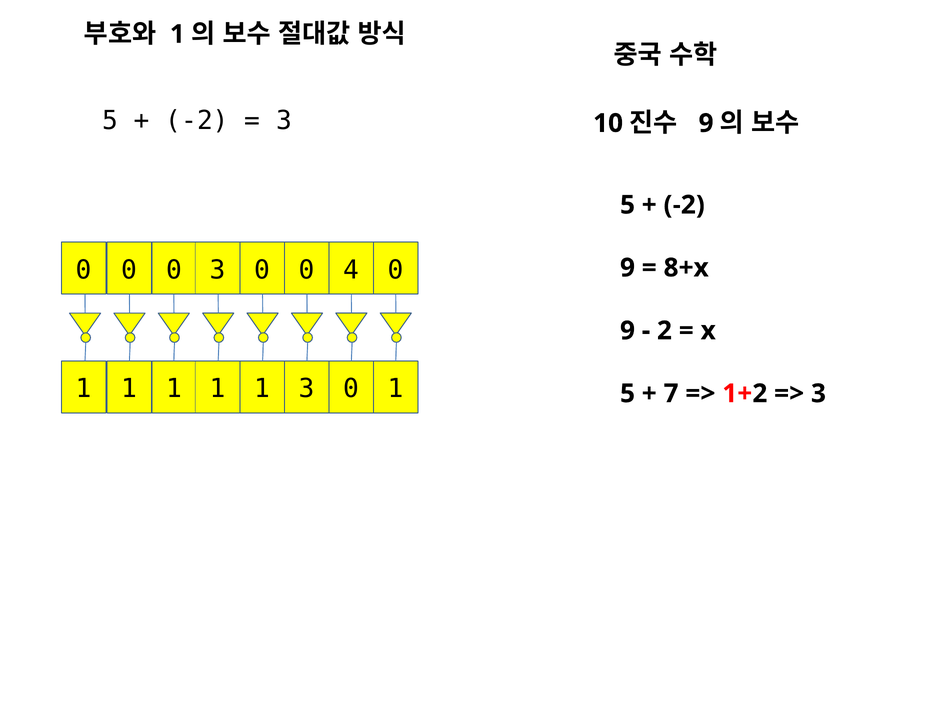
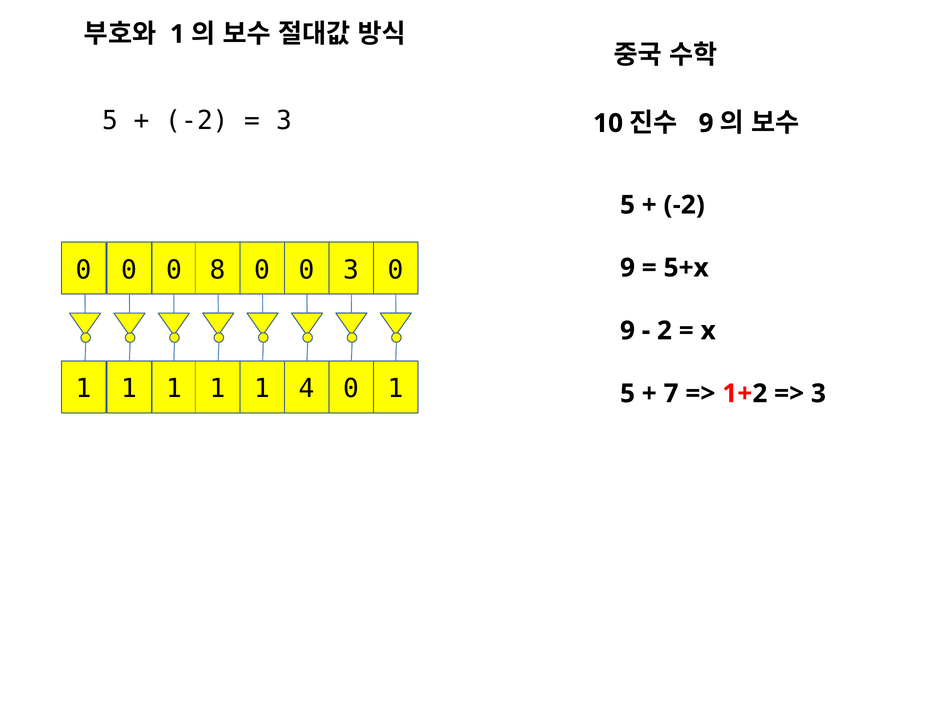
0 3: 3 -> 8 (218, 270)
0 4: 4 -> 3 (351, 270)
8+x: 8+x -> 5+x (686, 268)
1 3: 3 -> 4 (307, 389)
